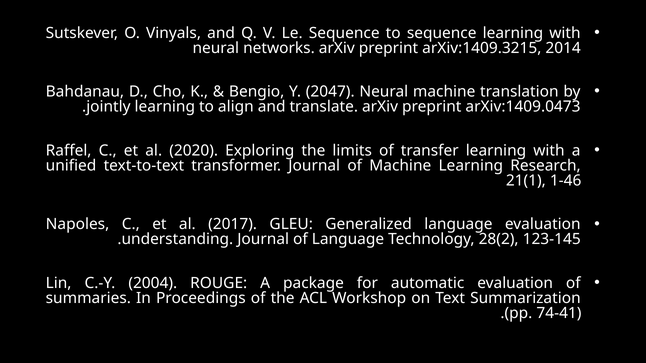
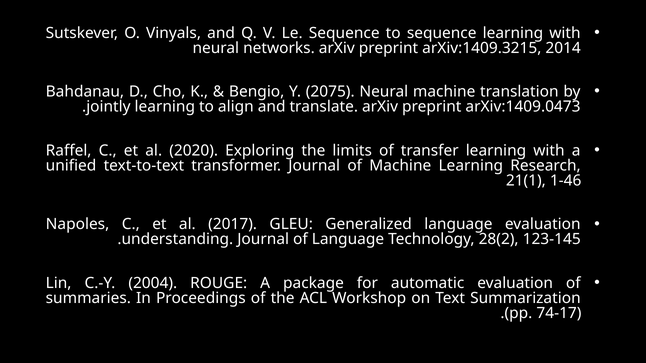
2047: 2047 -> 2075 (330, 92)
74-41: 74-41 -> 74-17 (559, 313)
